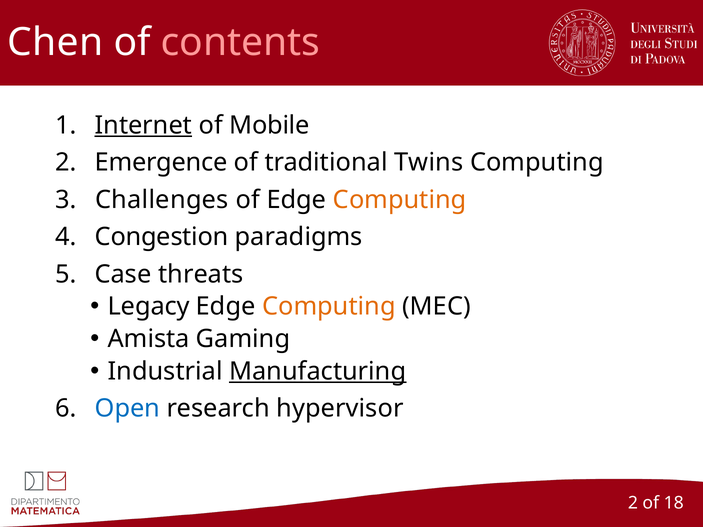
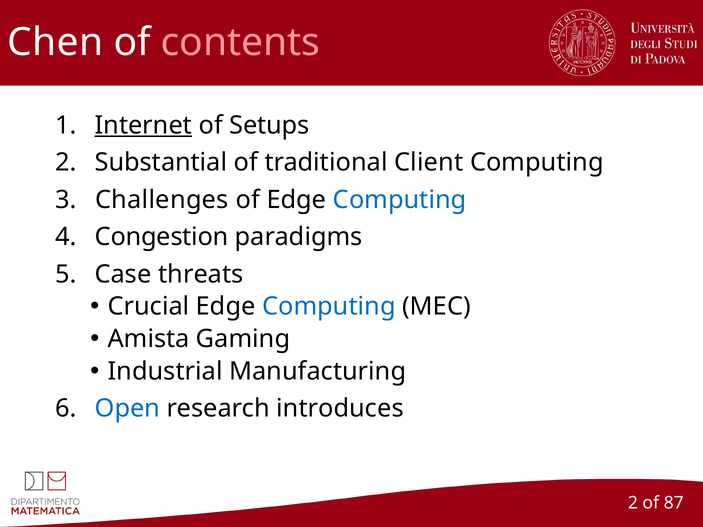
Mobile: Mobile -> Setups (269, 125)
Emergence: Emergence -> Substantial (161, 163)
Twins: Twins -> Client (429, 163)
Computing colour: orange -> blue (400, 200)
Legacy: Legacy -> Crucial (149, 307)
Computing colour: orange -> blue (329, 307)
Manufacturing underline: present -> none (318, 371)
hypervisor: hypervisor -> introduces (340, 409)
18: 18 -> 87 (674, 503)
